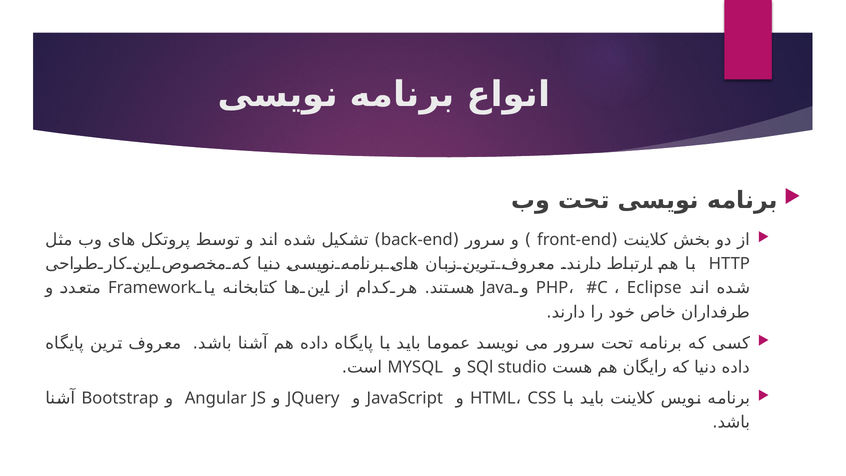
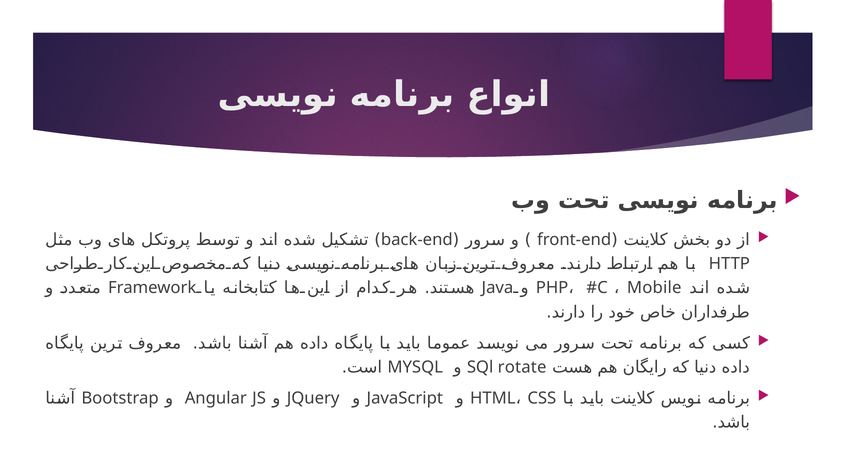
Eclipse: Eclipse -> Mobile (654, 288)
studio: studio -> rotate (522, 367)
